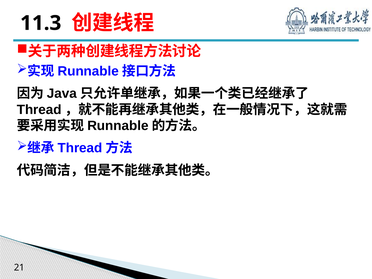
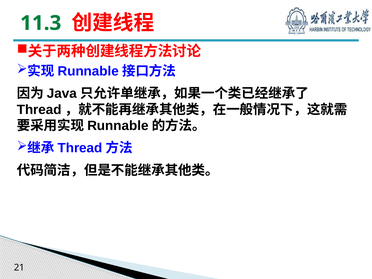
11.3 colour: black -> green (41, 23)
